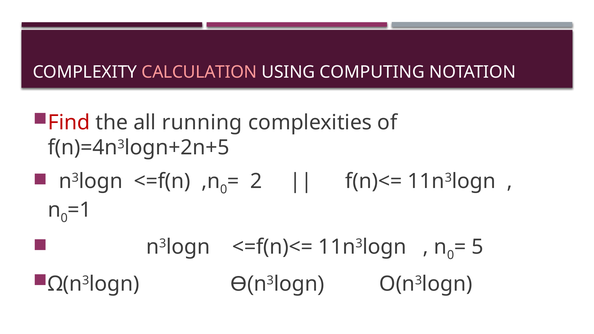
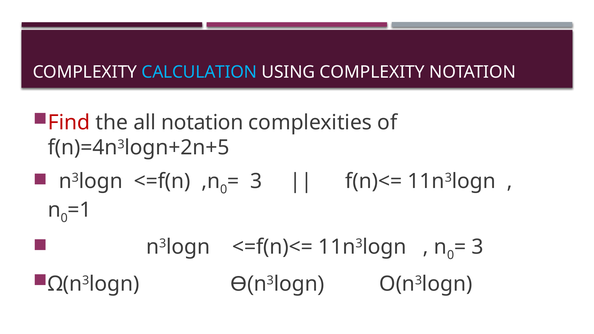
CALCULATION colour: pink -> light blue (199, 72)
USING COMPUTING: COMPUTING -> COMPLEXITY (372, 72)
all running: running -> notation (202, 123)
2: 2 -> 3 (256, 181)
5: 5 -> 3 (478, 247)
